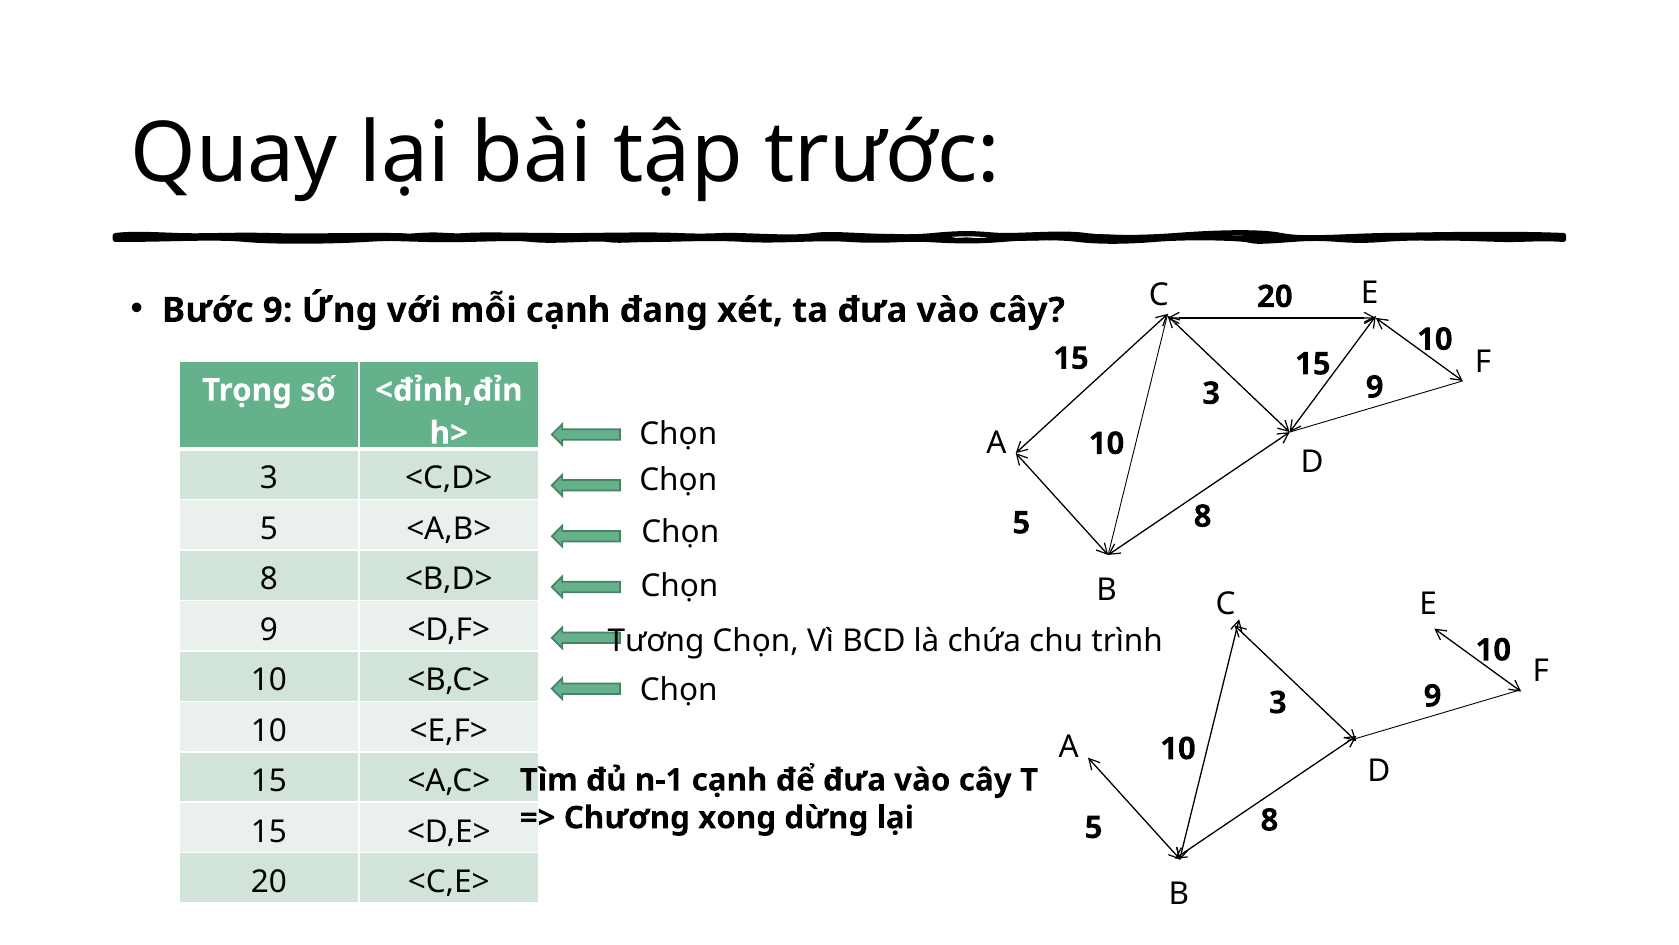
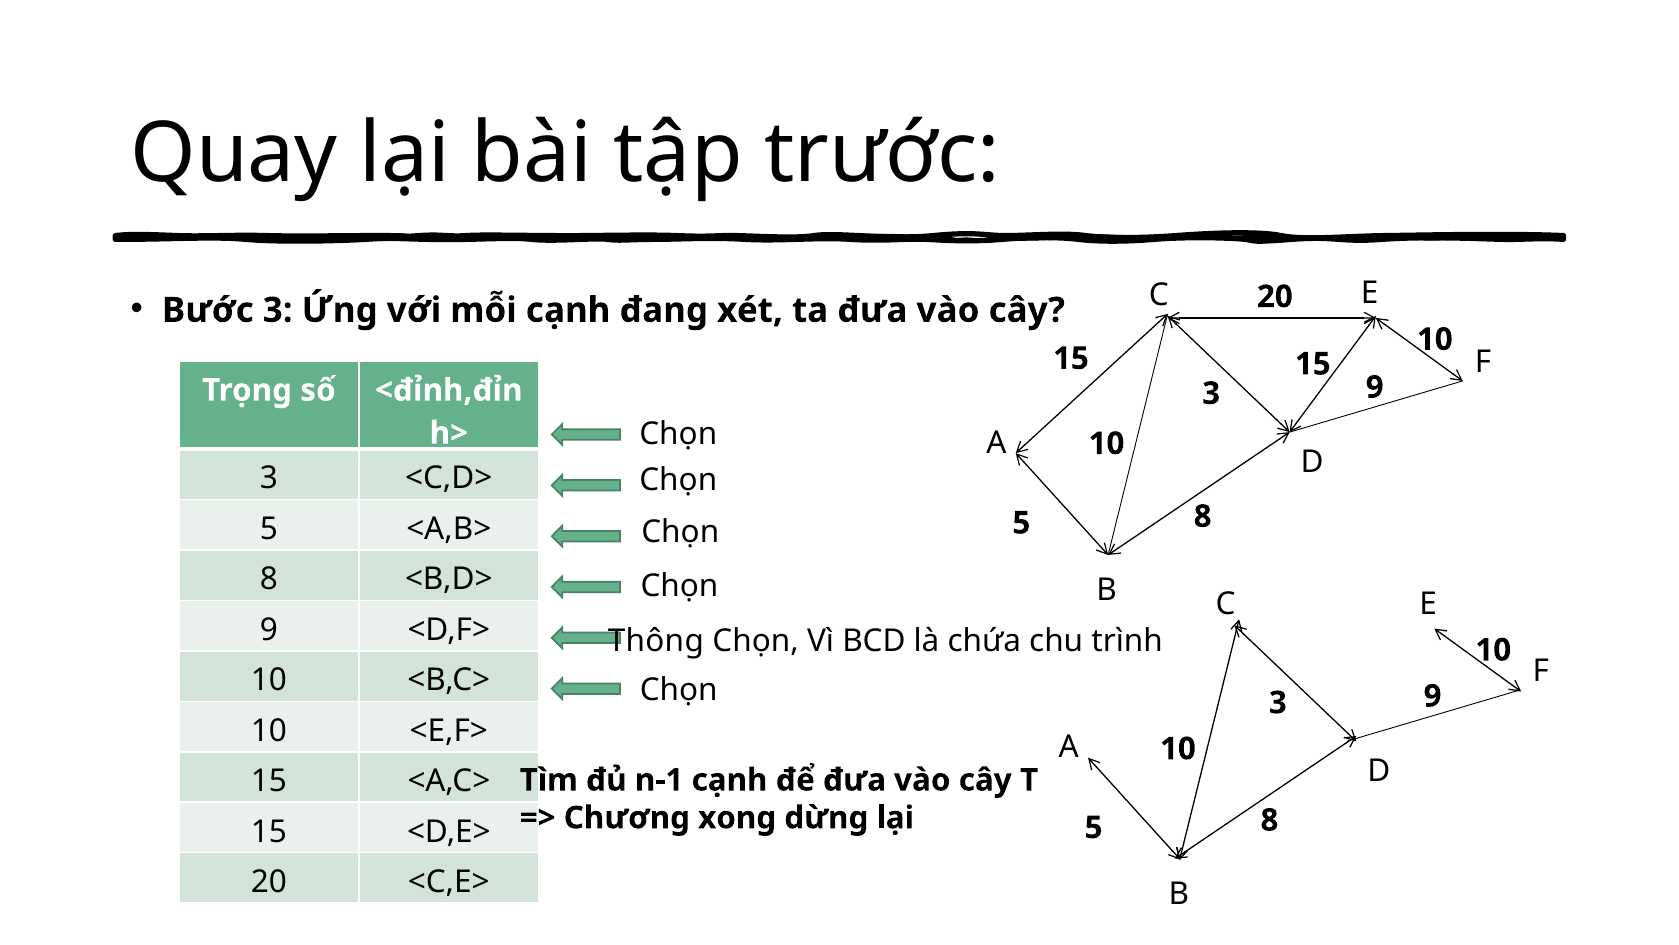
Bước 9: 9 -> 3 (278, 310)
Tương: Tương -> Thông (656, 641)
